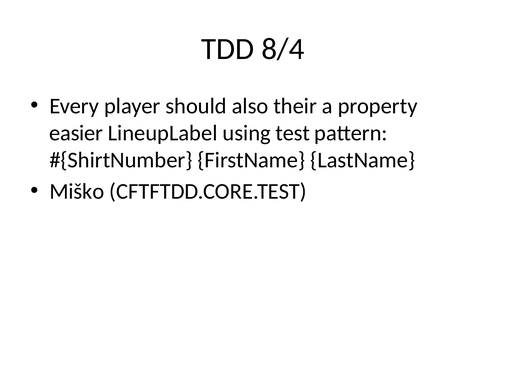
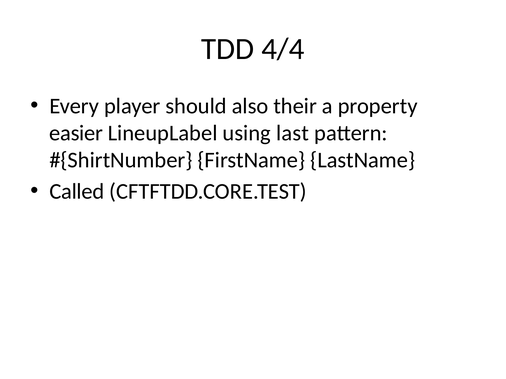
8/4: 8/4 -> 4/4 (283, 49)
test: test -> last (292, 133)
Miško: Miško -> Called (77, 192)
